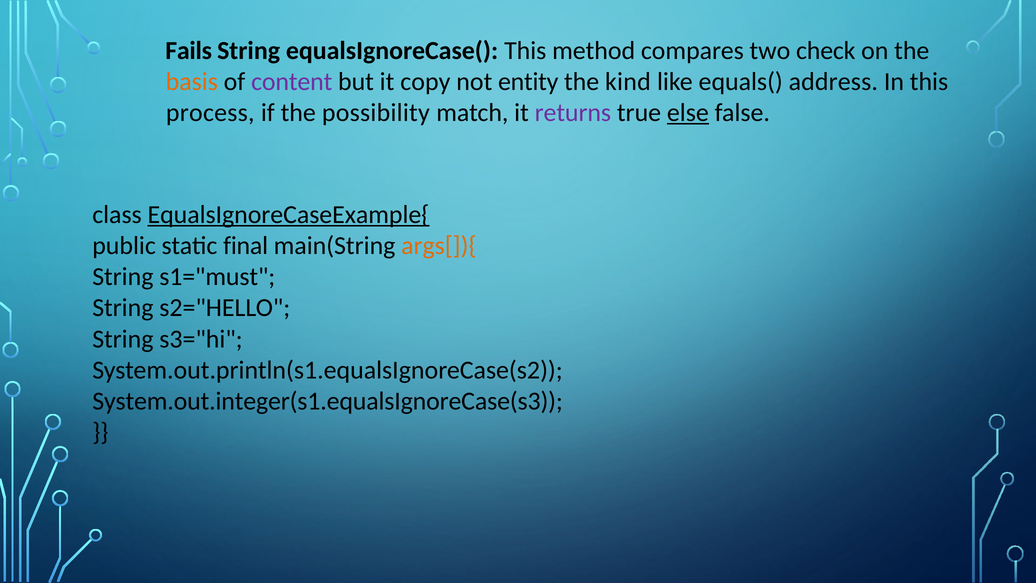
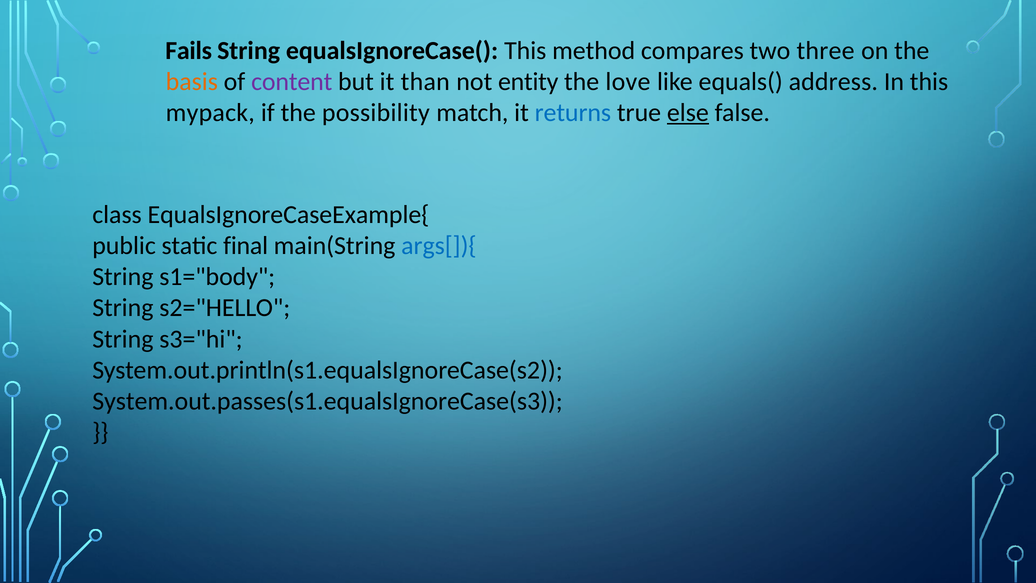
check: check -> three (826, 50)
copy: copy -> than (425, 82)
kind: kind -> love (628, 82)
process: process -> mypack (210, 113)
returns colour: purple -> blue (573, 113)
EqualsIgnoreCaseExample{ underline: present -> none (288, 214)
args[]){ colour: orange -> blue (439, 246)
s1="must: s1="must -> s1="body (217, 277)
System.out.integer(s1.equalsIgnoreCase(s3: System.out.integer(s1.equalsIgnoreCase(s3 -> System.out.passes(s1.equalsIgnoreCase(s3 (327, 401)
